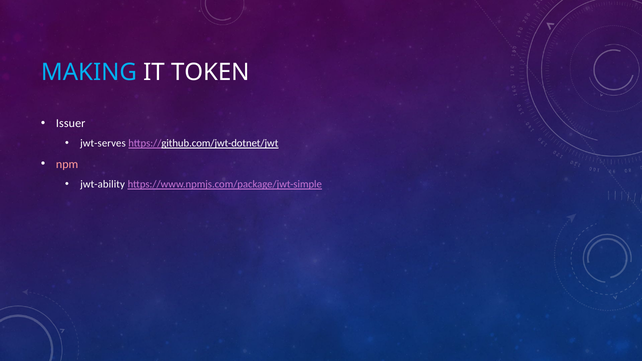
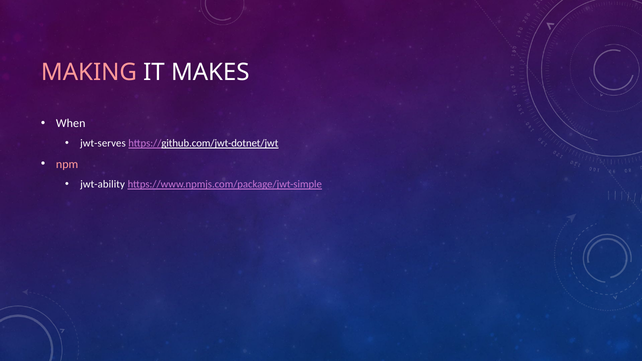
MAKING colour: light blue -> pink (89, 72)
TOKEN: TOKEN -> MAKES (210, 72)
Issuer: Issuer -> When (71, 123)
